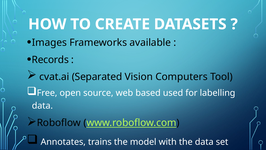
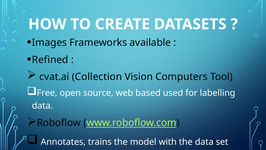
Records: Records -> Refined (50, 60)
Separated: Separated -> Collection (97, 77)
